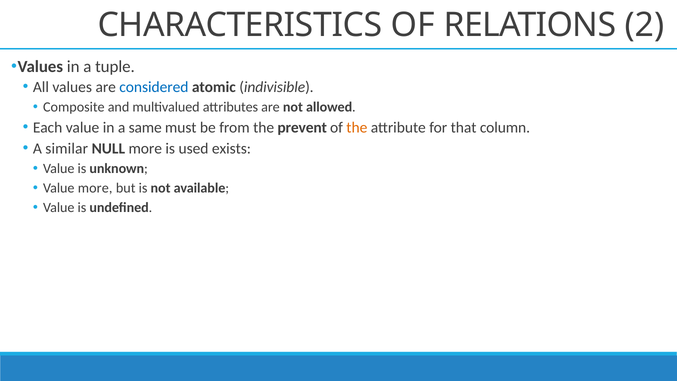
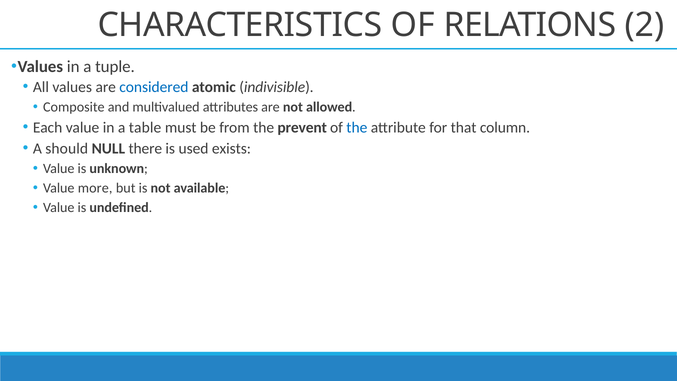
same: same -> table (145, 127)
the colour: orange -> blue (357, 127)
similar: similar -> should (67, 148)
NULL more: more -> there (145, 148)
